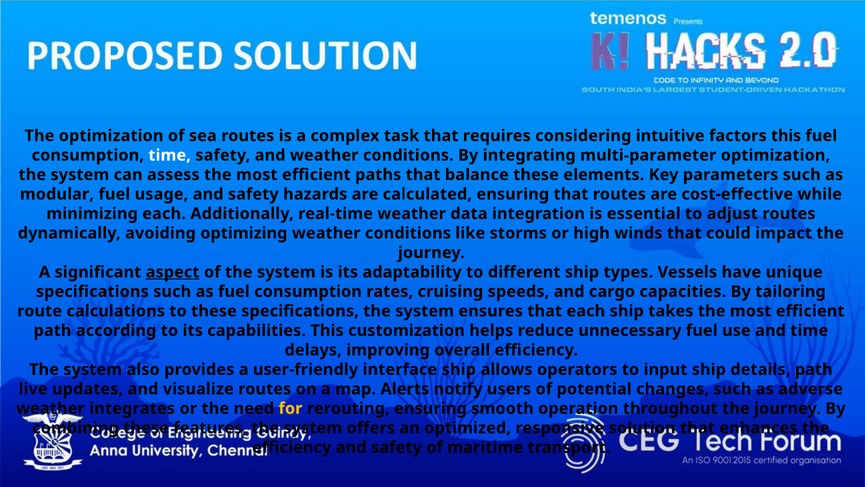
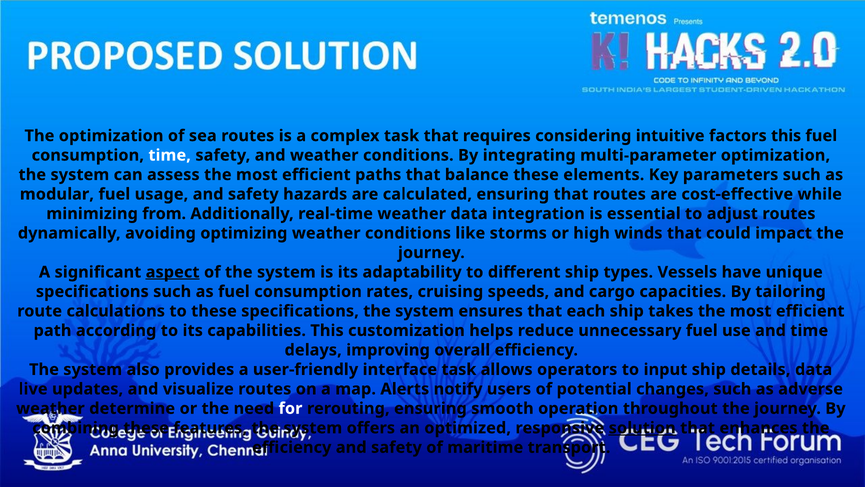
minimizing each: each -> from (164, 214)
interface ship: ship -> task (459, 369)
details path: path -> data (814, 369)
integrates: integrates -> determine (132, 408)
for colour: yellow -> white (290, 408)
solution underline: none -> present (642, 428)
